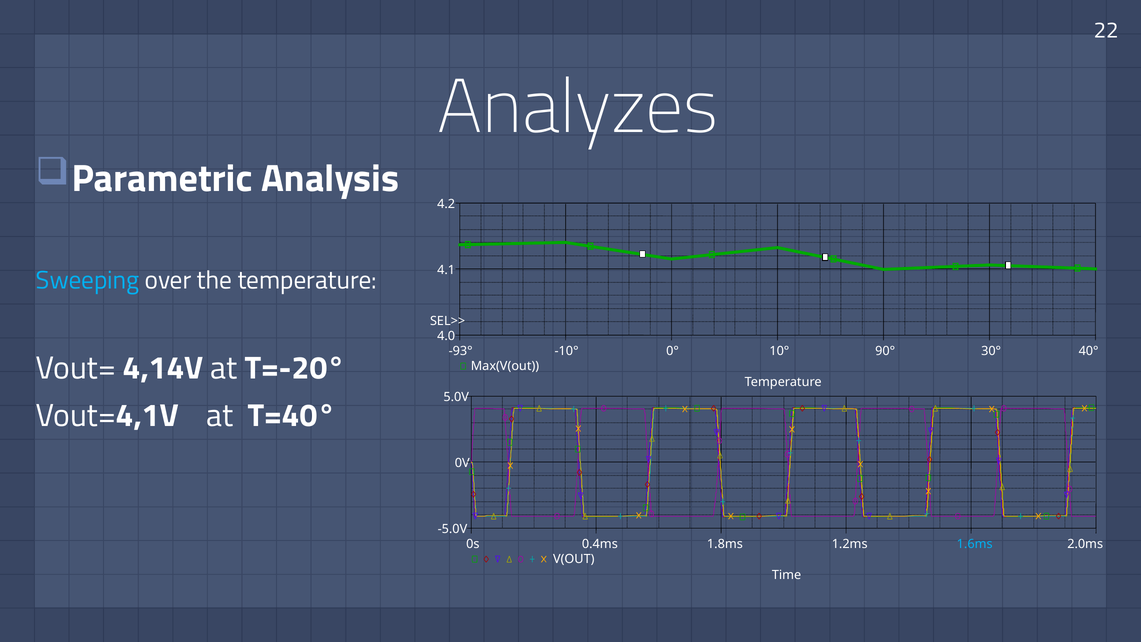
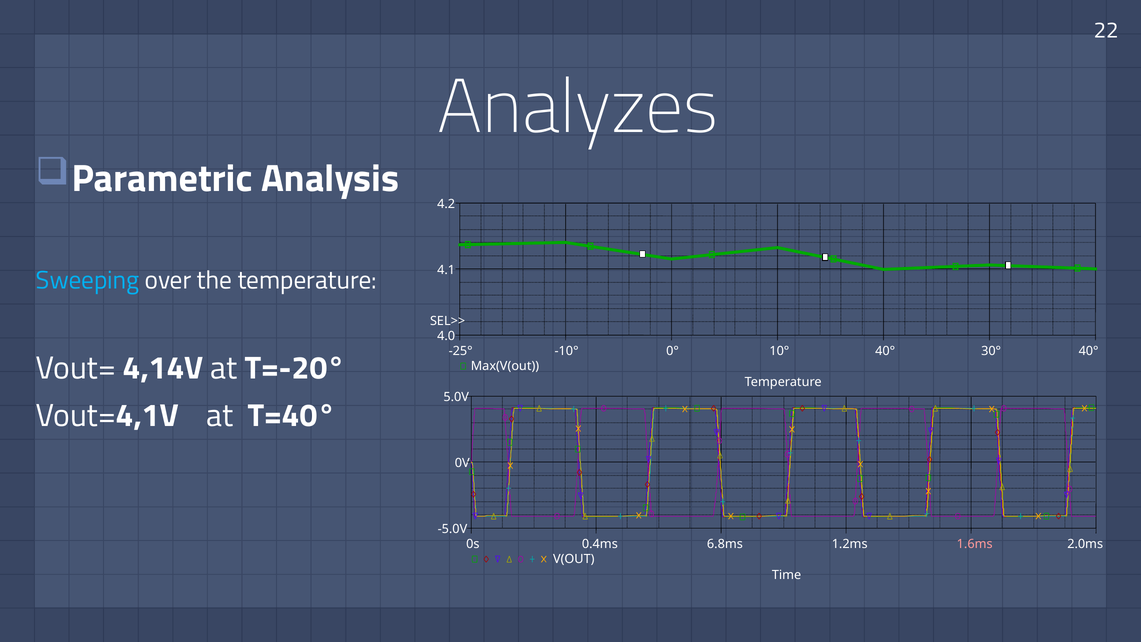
-93°: -93° -> -25° (461, 351)
10° 90°: 90° -> 40° (885, 351)
1.8ms: 1.8ms -> 6.8ms (725, 544)
1.6ms colour: light blue -> pink (975, 544)
